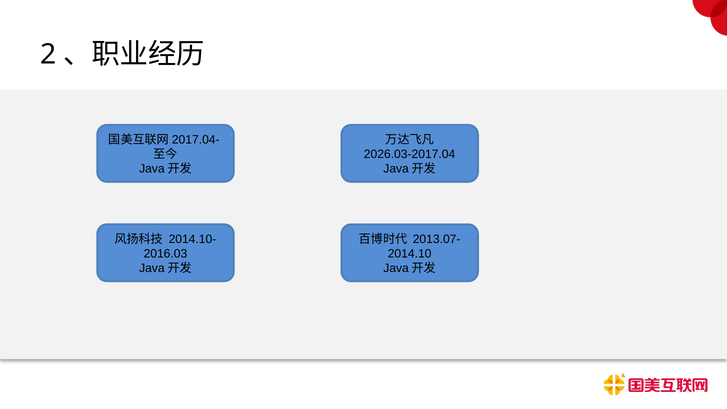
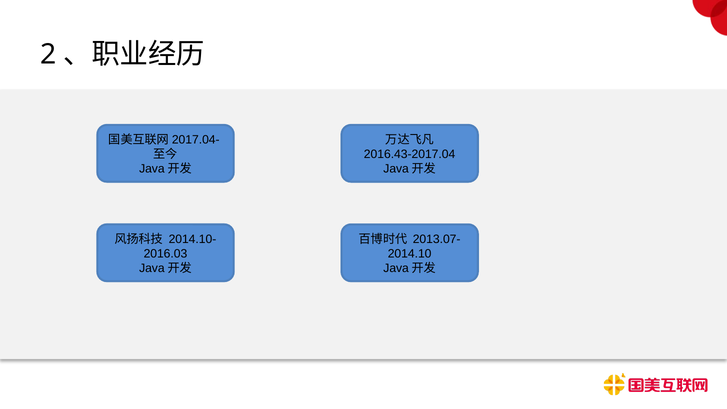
2026.03-2017.04: 2026.03-2017.04 -> 2016.43-2017.04 (410, 154)
